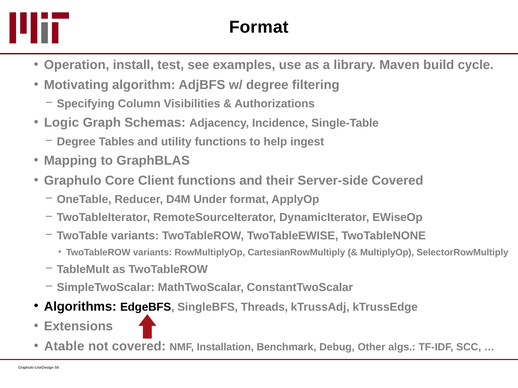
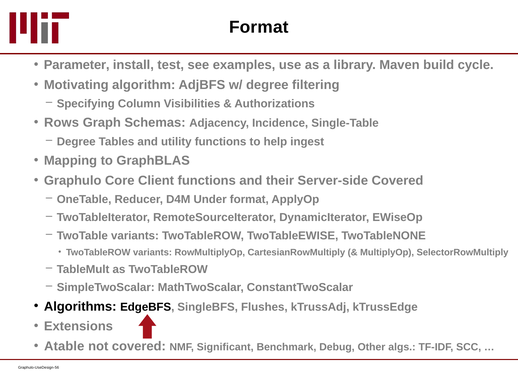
Operation: Operation -> Parameter (77, 65)
Logic: Logic -> Rows (62, 123)
Threads: Threads -> Flushes (264, 307)
Installation: Installation -> Significant (225, 347)
